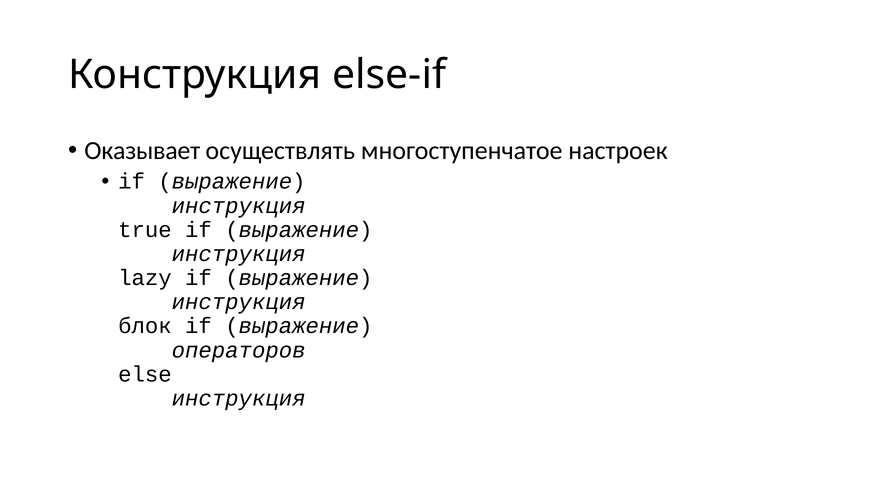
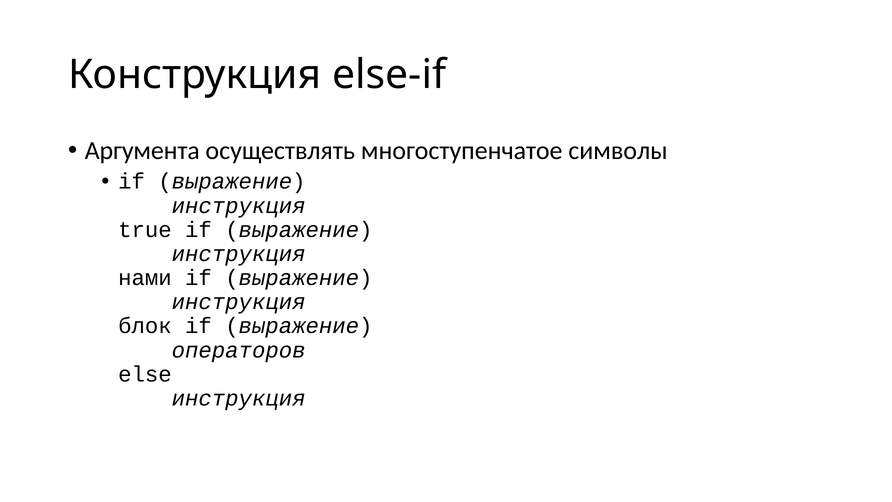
Оказывает: Оказывает -> Аргумента (142, 151)
настроек: настроек -> символы (618, 151)
lazy: lazy -> нами (145, 278)
